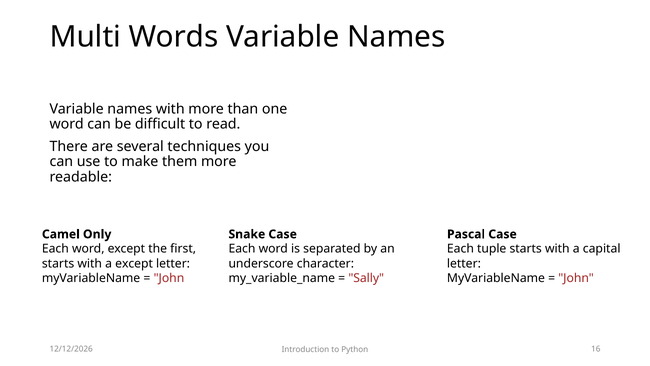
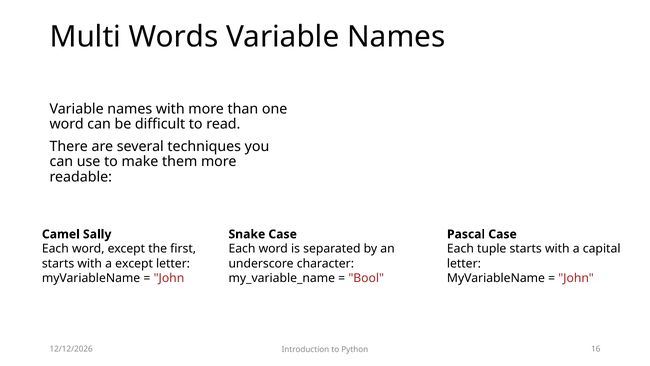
Only: Only -> Sally (97, 234)
Sally: Sally -> Bool (366, 278)
